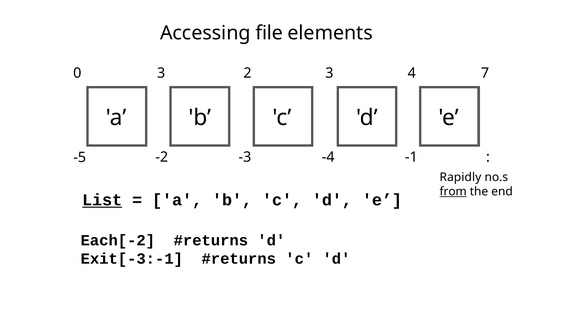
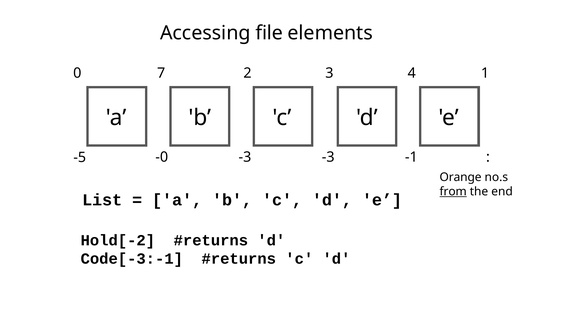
0 3: 3 -> 7 (161, 73)
7: 7 -> 1 (485, 73)
-2: -2 -> -0 (162, 157)
-3 -4: -4 -> -3 (328, 157)
Rapidly: Rapidly -> Orange (461, 177)
List underline: present -> none (102, 200)
Each[-2: Each[-2 -> Hold[-2 (118, 240)
Exit[-3:-1: Exit[-3:-1 -> Code[-3:-1 (132, 259)
